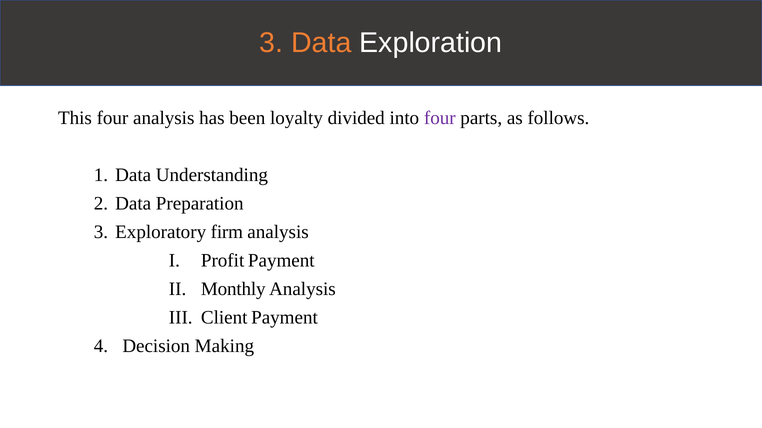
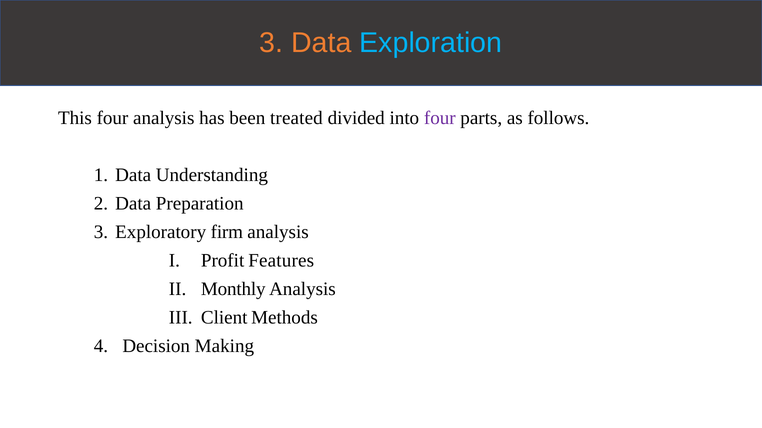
Exploration colour: white -> light blue (431, 43)
loyalty: loyalty -> treated (296, 118)
Profit Payment: Payment -> Features (281, 261)
Client Payment: Payment -> Methods (284, 318)
